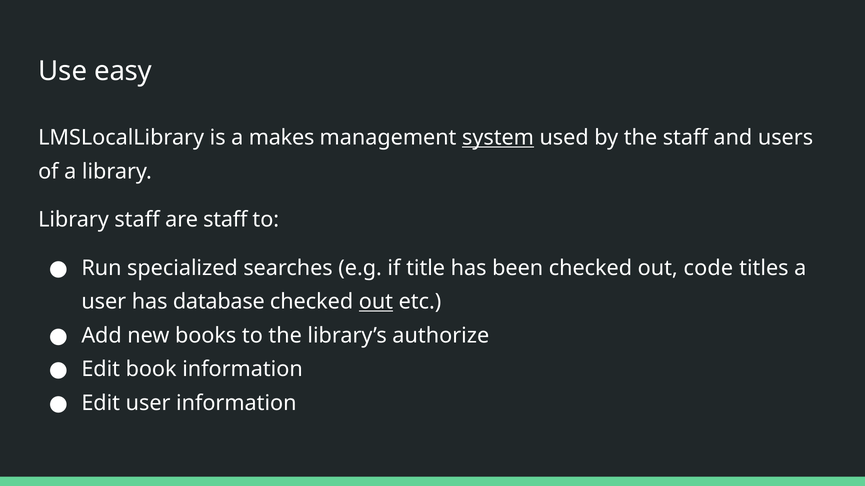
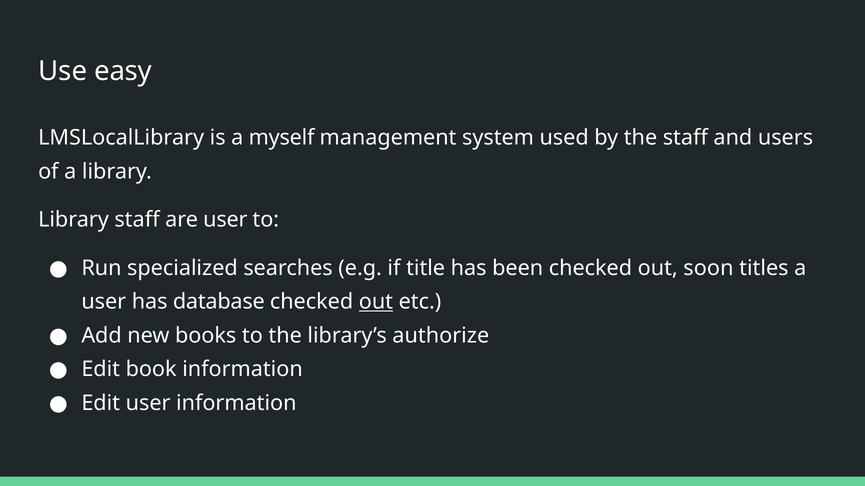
makes: makes -> myself (282, 138)
system underline: present -> none (498, 138)
are staff: staff -> user (225, 220)
code: code -> soon (708, 268)
